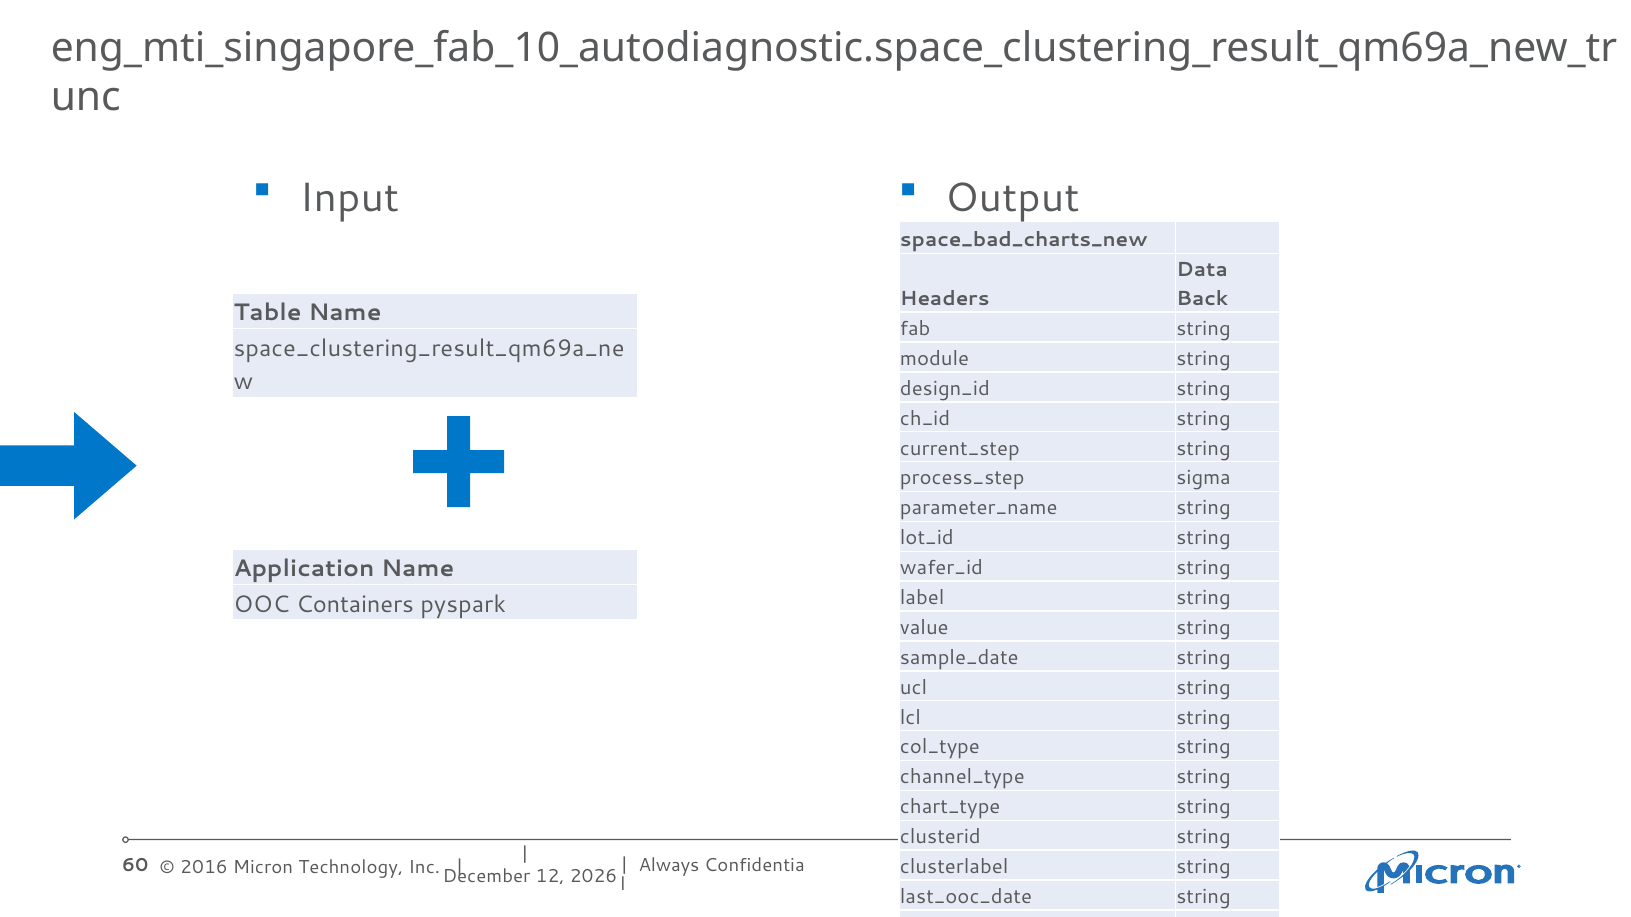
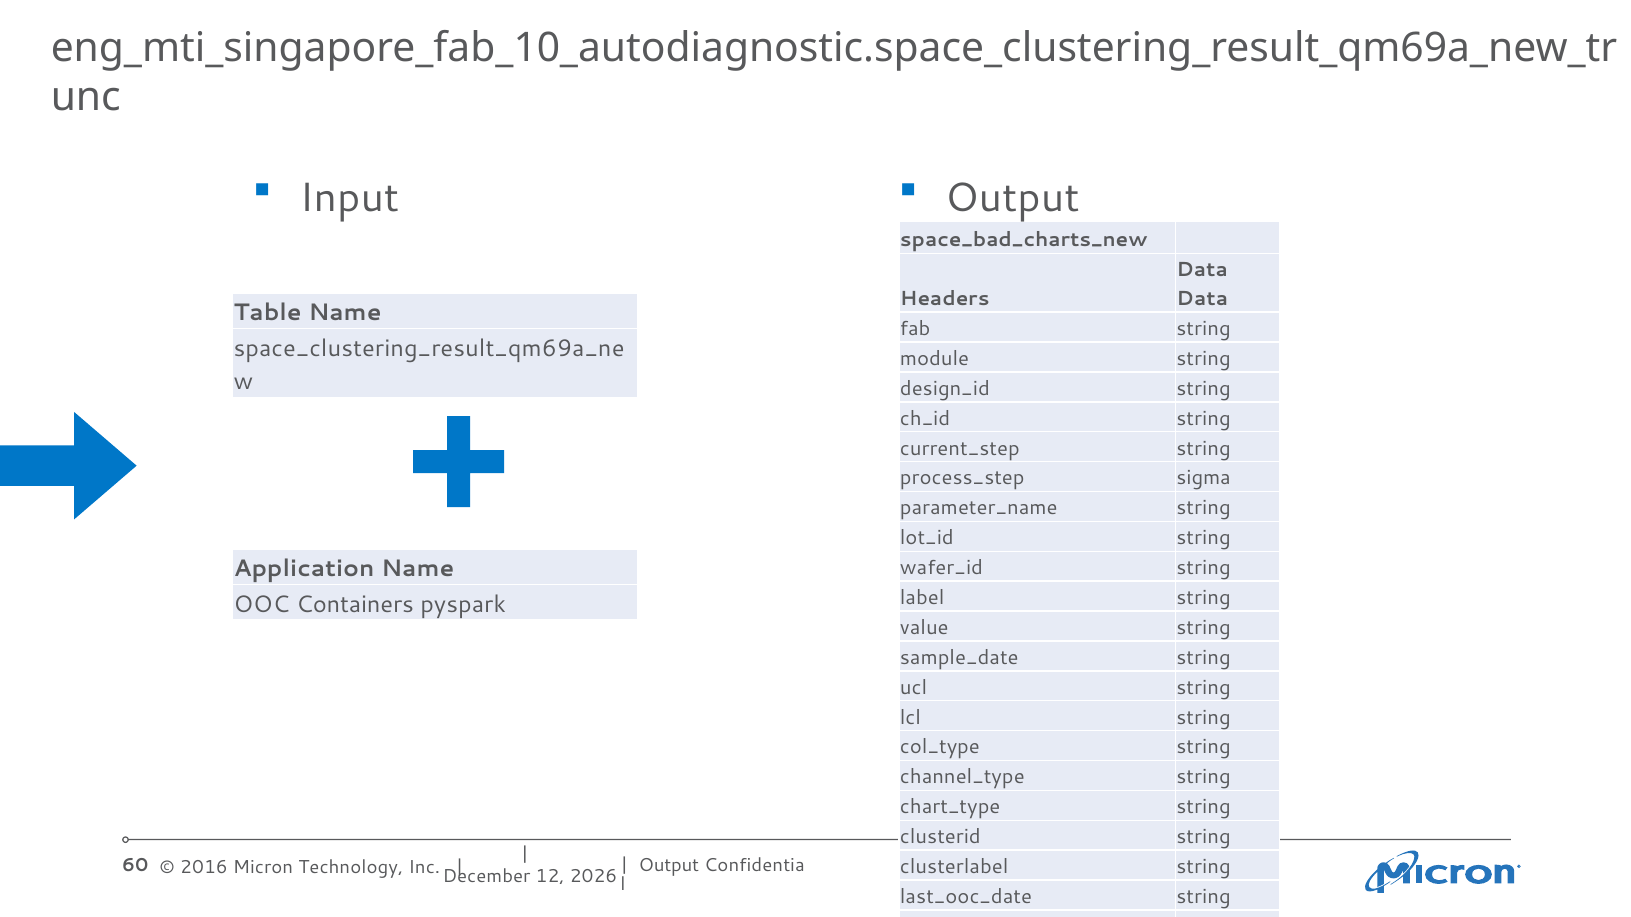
Back: Back -> Data (1202, 299)
Always: Always -> Output (669, 866)
